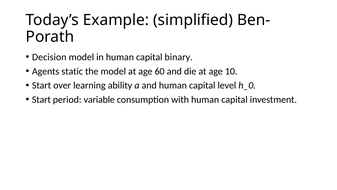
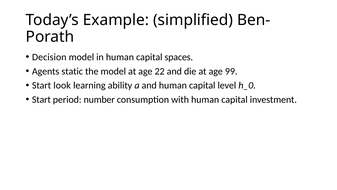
binary: binary -> spaces (179, 57)
60: 60 -> 22 (160, 71)
10: 10 -> 99 (231, 71)
over: over -> look (62, 85)
variable: variable -> number (99, 99)
